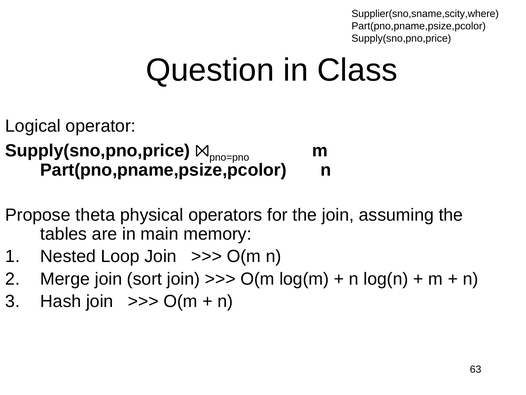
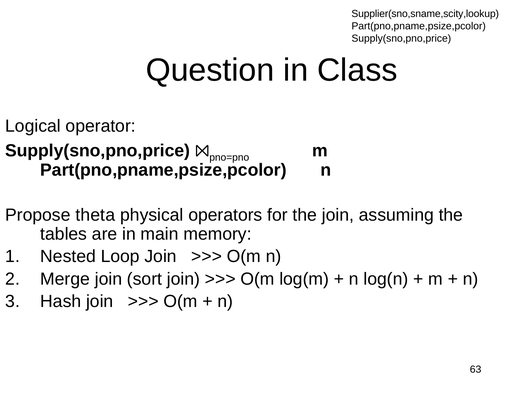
Supplier(sno,sname,scity,where: Supplier(sno,sname,scity,where -> Supplier(sno,sname,scity,lookup (425, 14)
